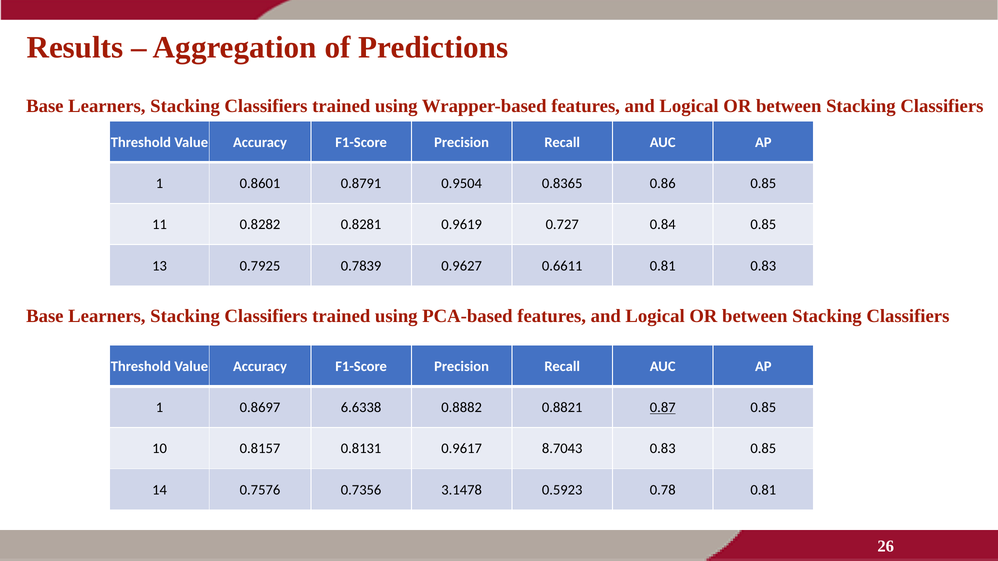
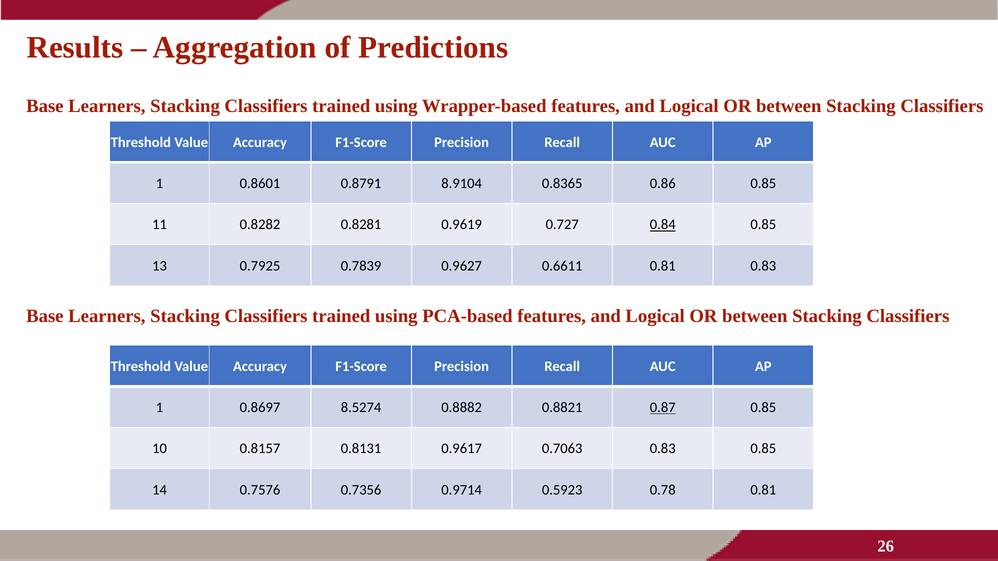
0.9504: 0.9504 -> 8.9104 (462, 184)
0.84 underline: none -> present (663, 225)
6.6338: 6.6338 -> 8.5274 (361, 408)
8.7043: 8.7043 -> 0.7063 (562, 449)
3.1478: 3.1478 -> 0.9714 (462, 490)
